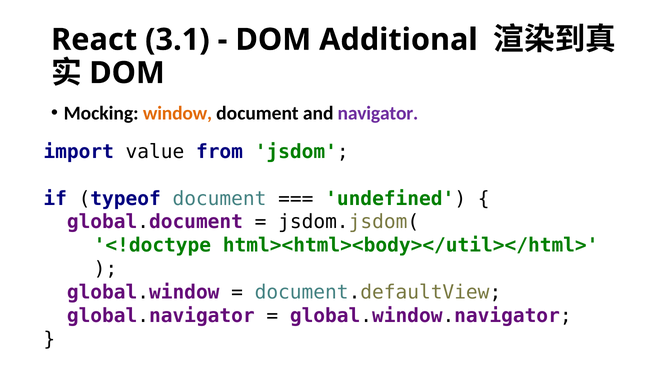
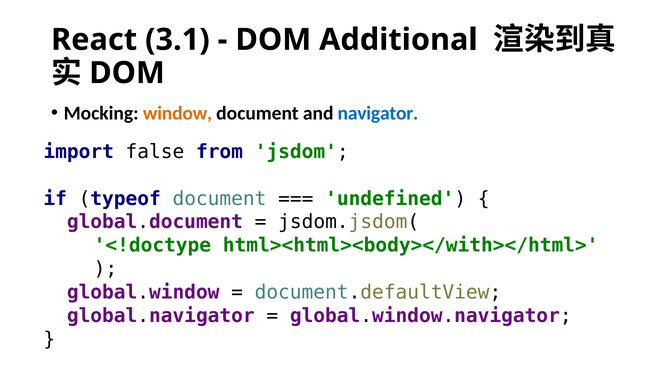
navigator colour: purple -> blue (378, 113)
value: value -> false (155, 152)
html><html><body></util></html>: html><html><body></util></html> -> html><html><body></with></html> (411, 245)
